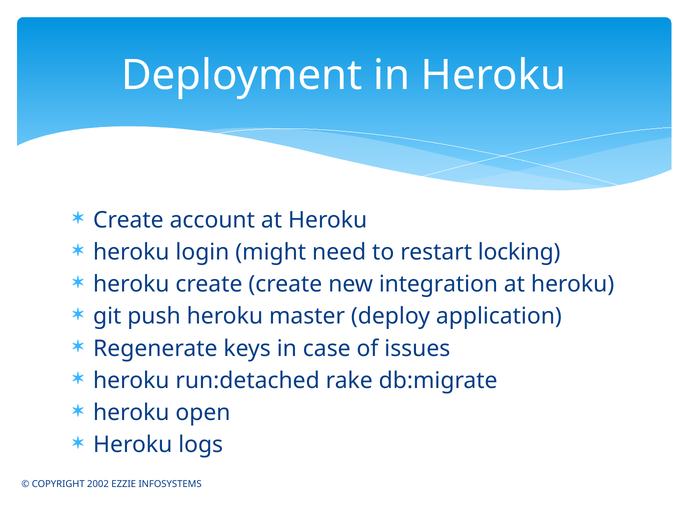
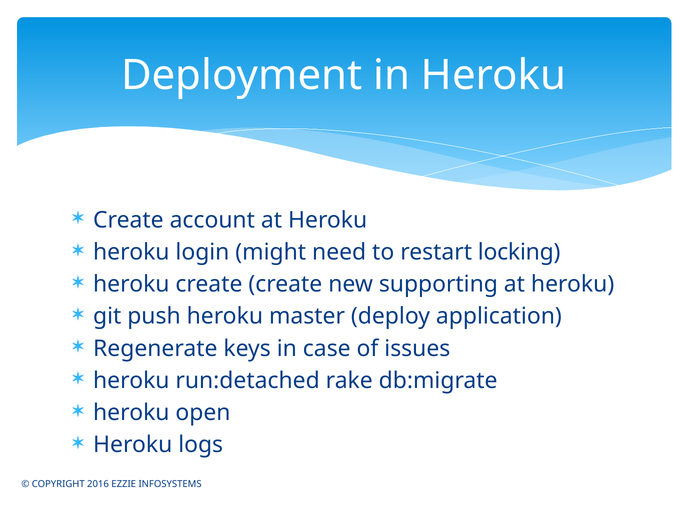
integration: integration -> supporting (438, 284)
2002: 2002 -> 2016 (98, 484)
